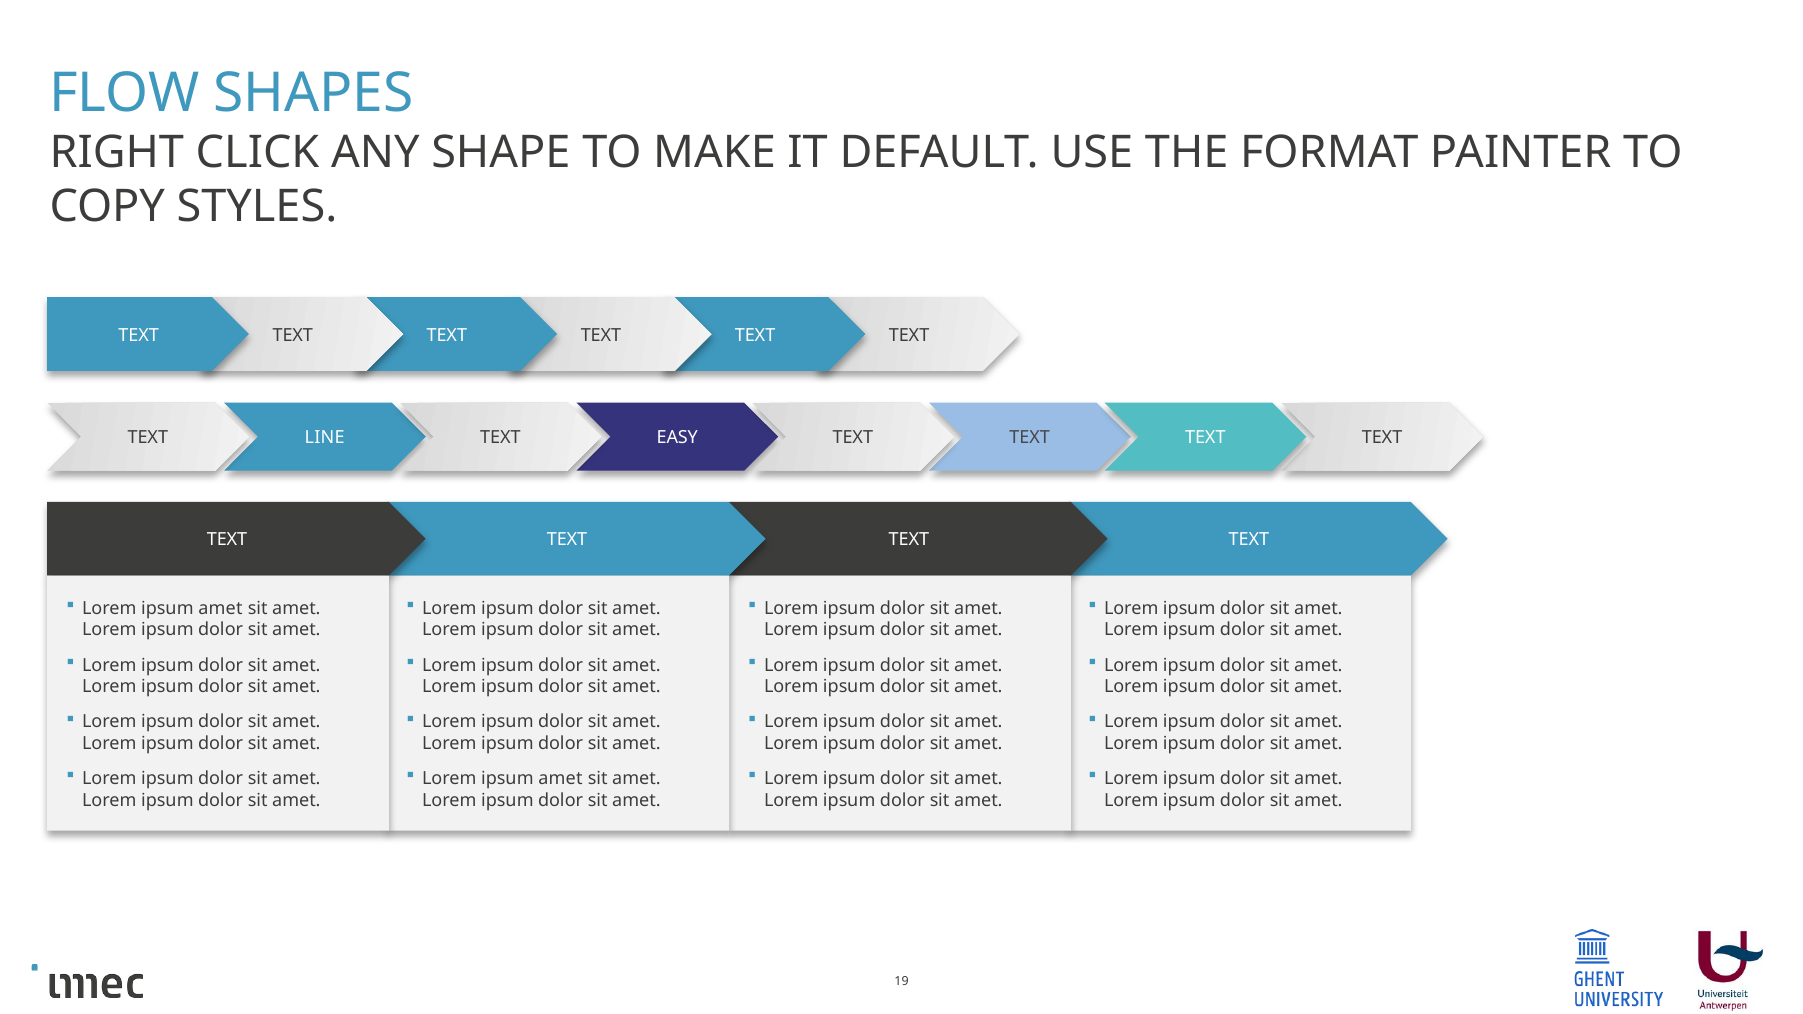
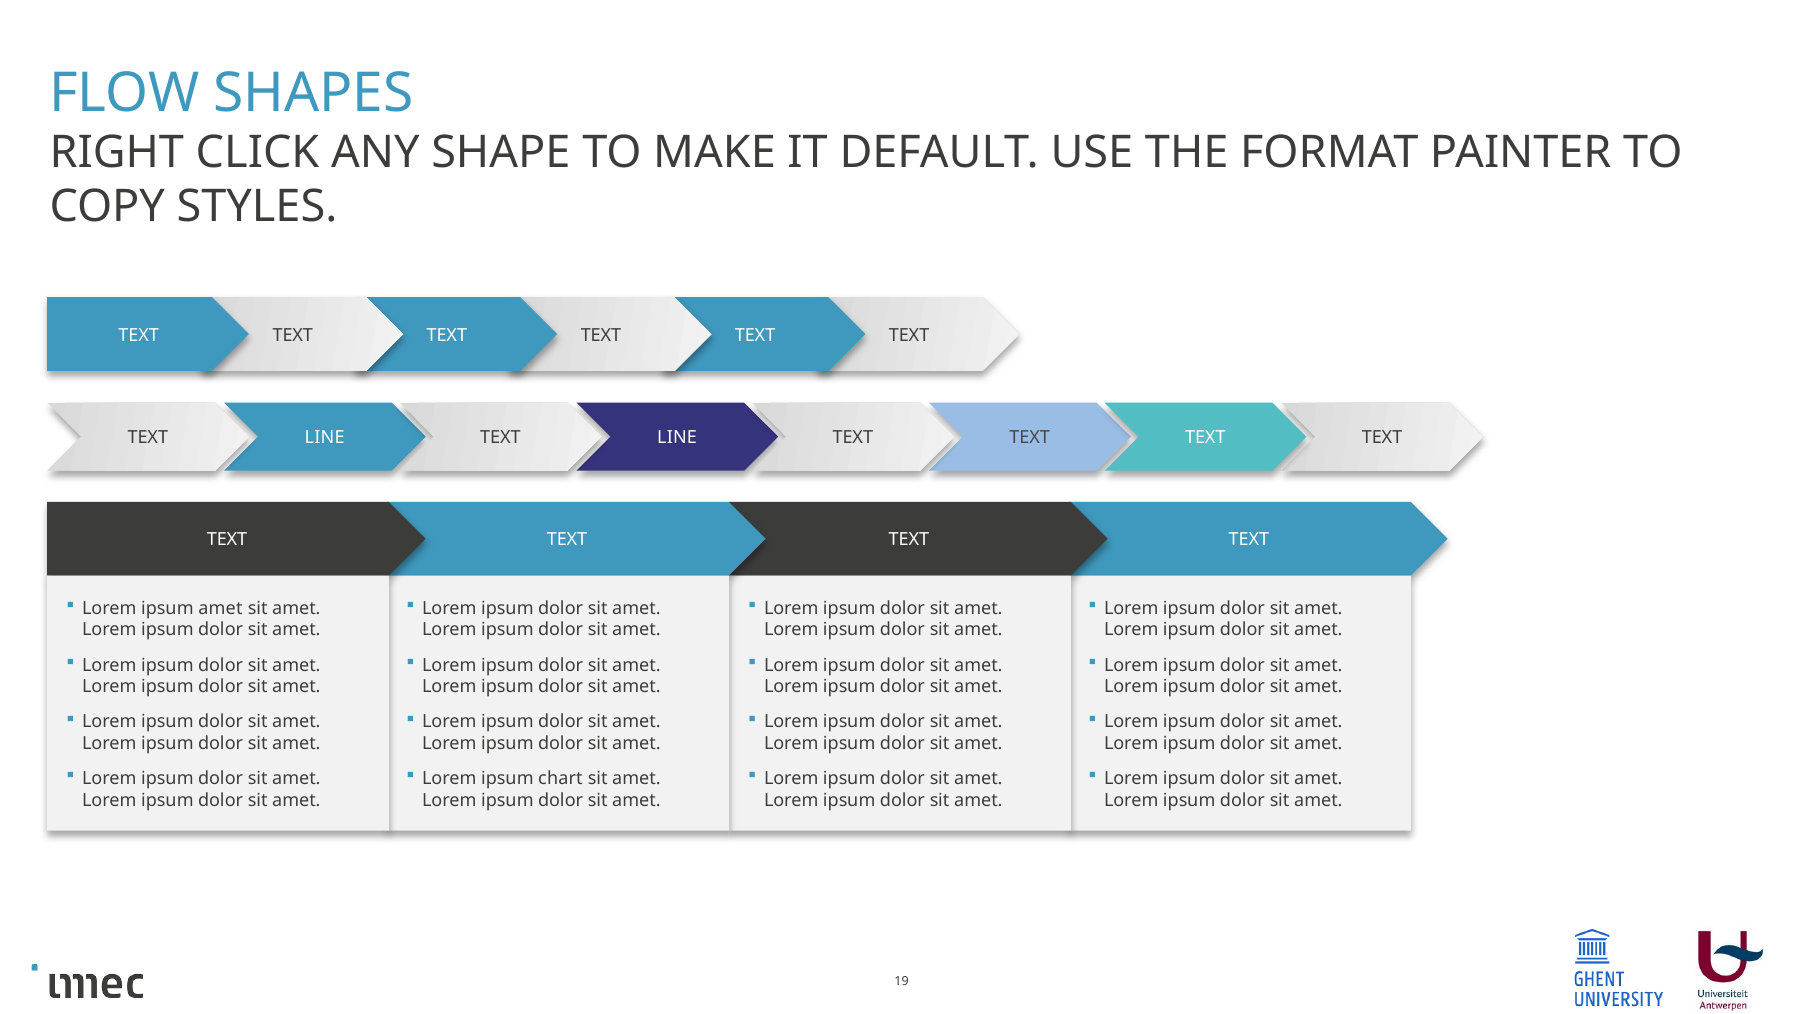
TEXT EASY: EASY -> LINE (677, 438)
amet: amet -> chart (560, 779)
